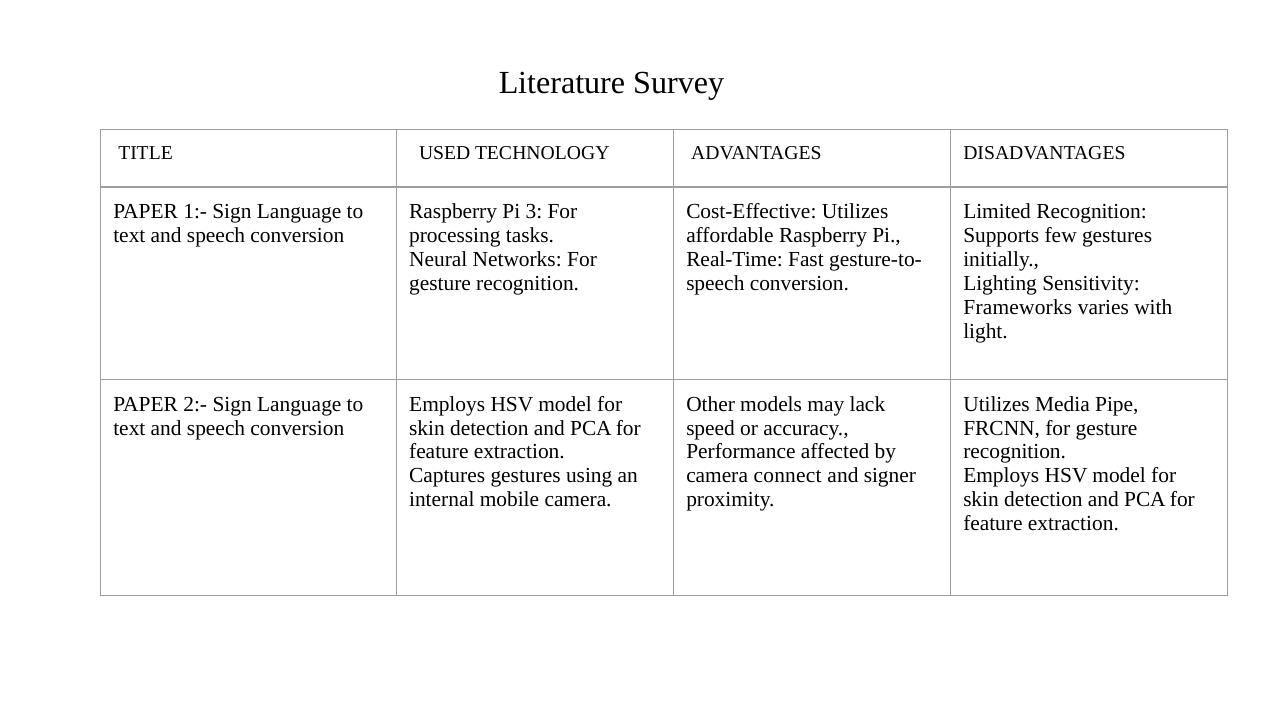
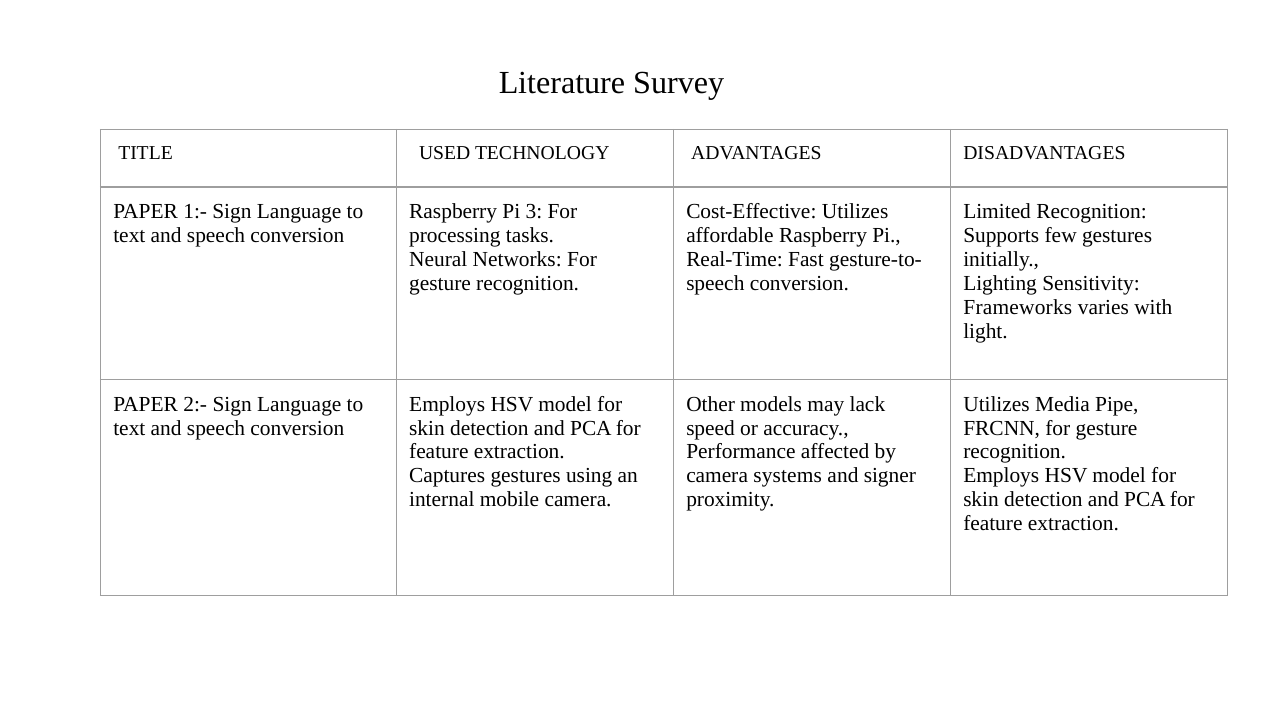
connect: connect -> systems (788, 475)
